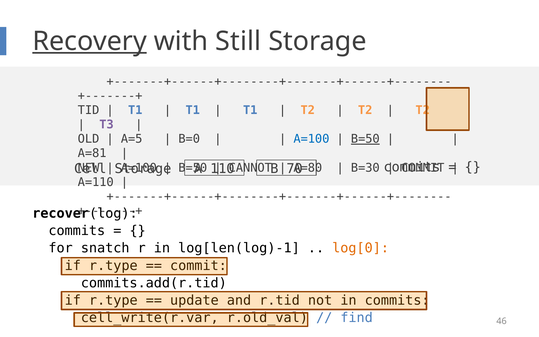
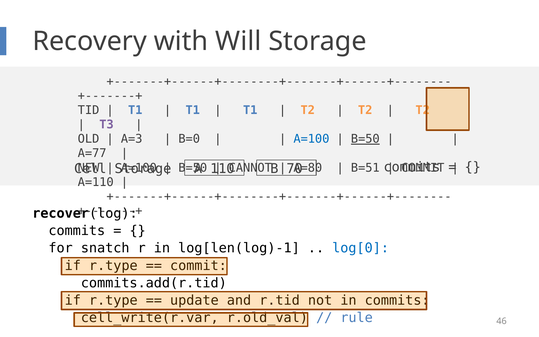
Recovery underline: present -> none (90, 41)
Still: Still -> Will (238, 41)
A=5: A=5 -> A=3 (132, 139)
A=81: A=81 -> A=77 (92, 153)
B=30: B=30 -> B=51 (365, 168)
log[0 colour: orange -> blue (361, 248)
find: find -> rule (357, 318)
